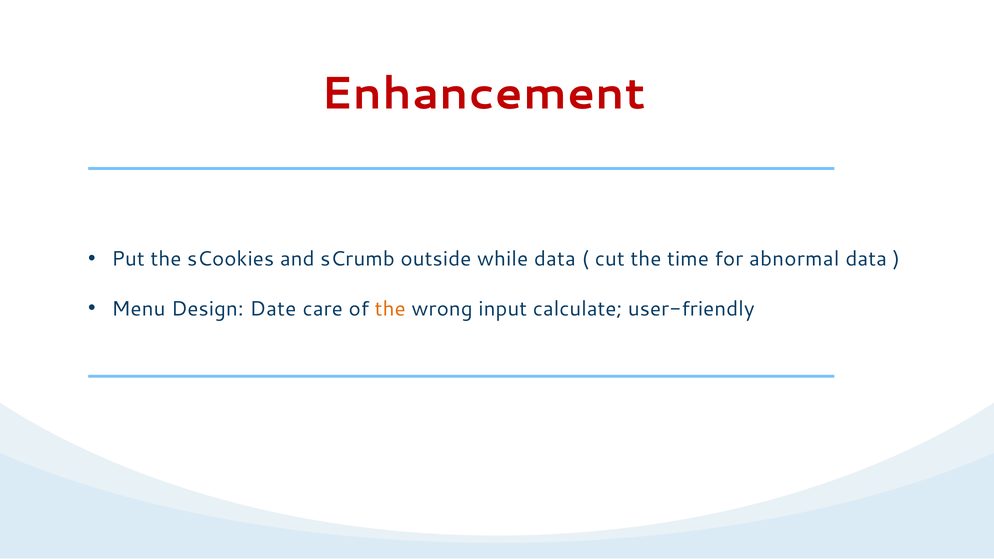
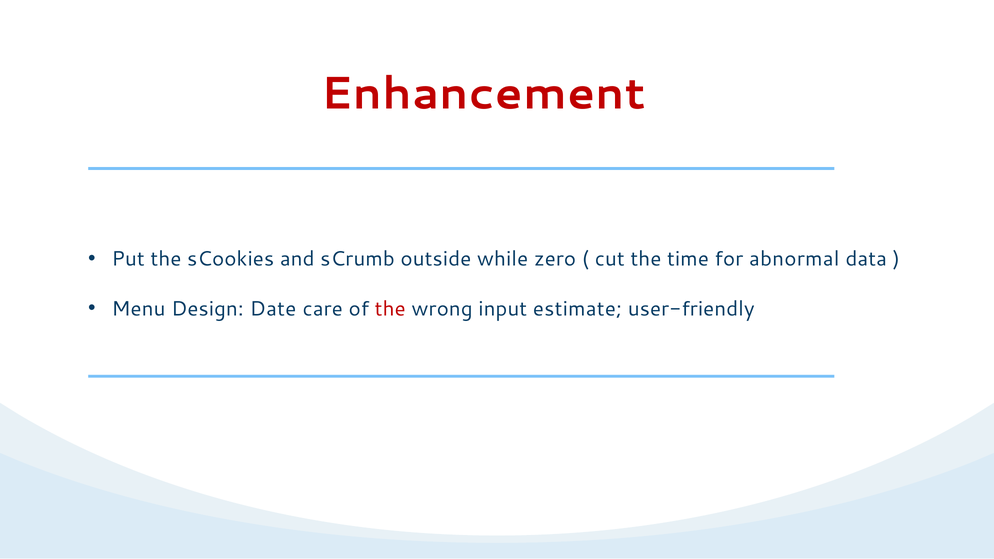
while data: data -> zero (555, 259)
the colour: orange -> red (390, 309)
calculate: calculate -> estimate (577, 309)
